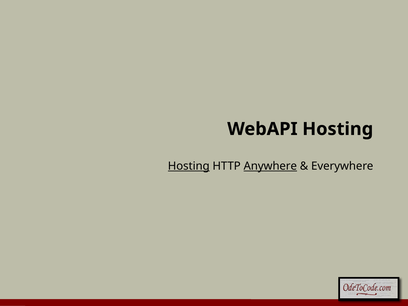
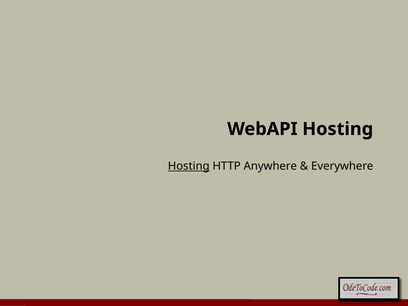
Anywhere underline: present -> none (270, 166)
